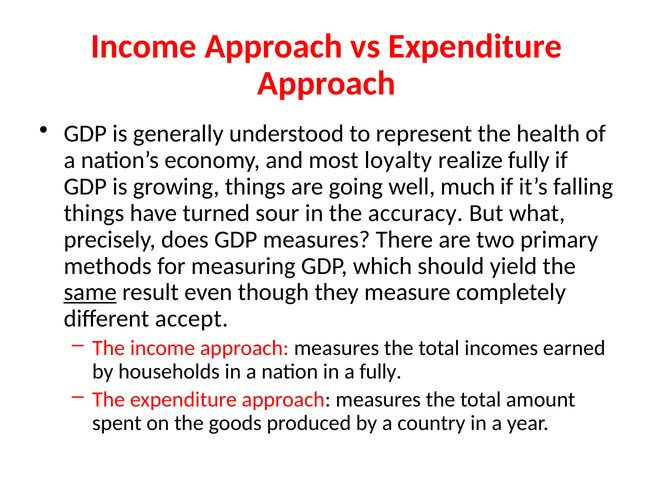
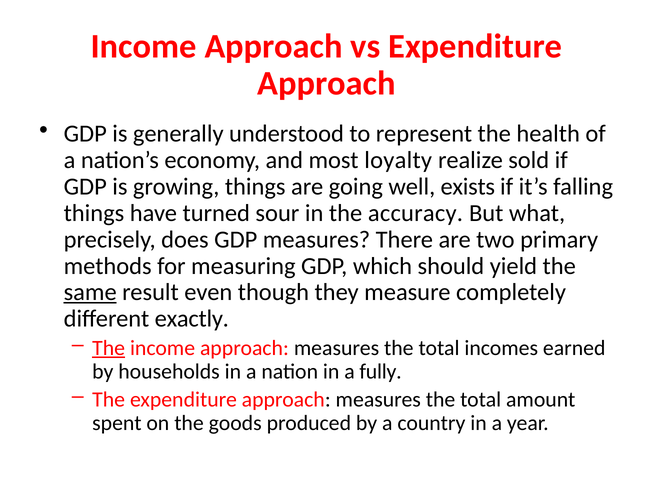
realize fully: fully -> sold (529, 160)
much: much -> exists (468, 187)
accept: accept -> exactly (192, 319)
The underline: none -> present (109, 349)
